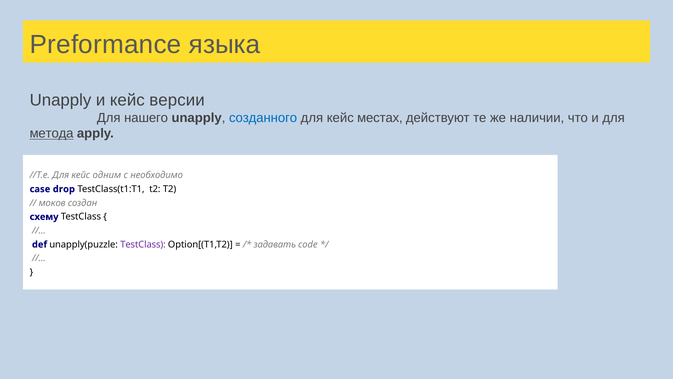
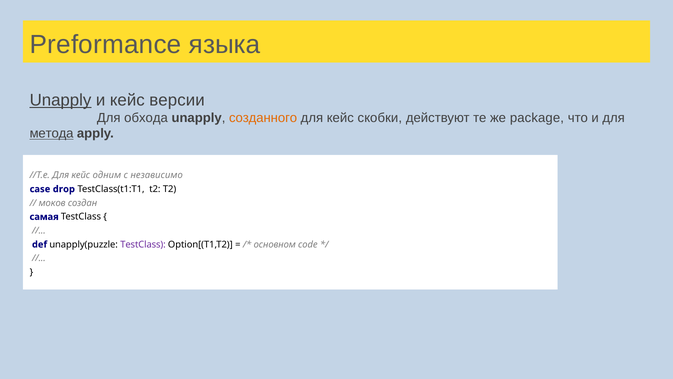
Unapply underline: none -> present (60, 100)
нашего: нашего -> обхода (146, 118)
созданного colour: blue -> orange (263, 118)
местах: местах -> скобки (380, 118)
наличии: наличии -> package (537, 118)
необходимо: необходимо -> независимо (157, 175)
схему: схему -> самая (44, 217)
задавать: задавать -> основном (275, 244)
